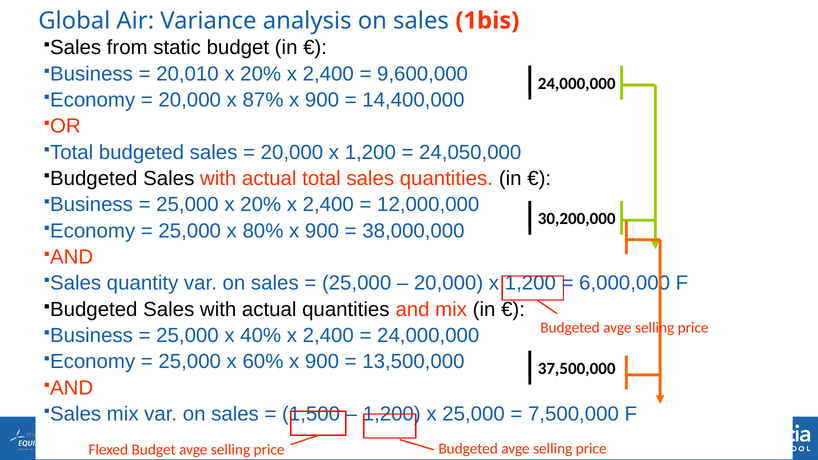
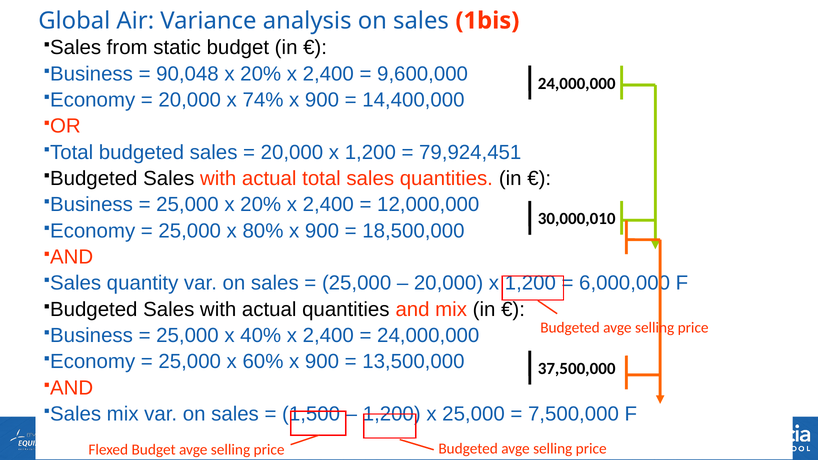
20,010: 20,010 -> 90,048 (187, 74)
87%: 87% -> 74% (263, 100)
24,050,000: 24,050,000 -> 79,924,451 (470, 152)
30,200,000: 30,200,000 -> 30,000,010 (577, 219)
38,000,000: 38,000,000 -> 18,500,000 (413, 231)
